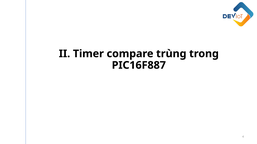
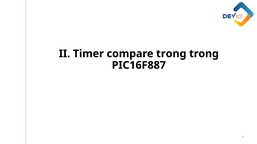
compare trùng: trùng -> trong (171, 54)
